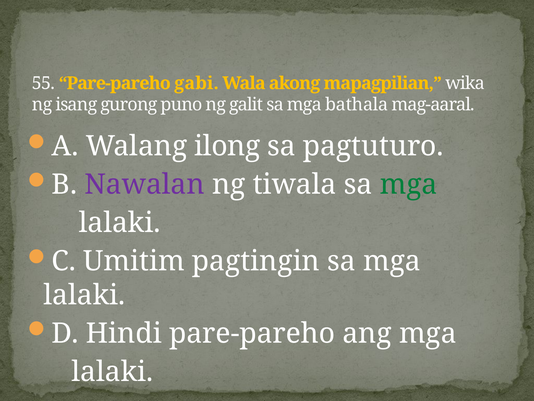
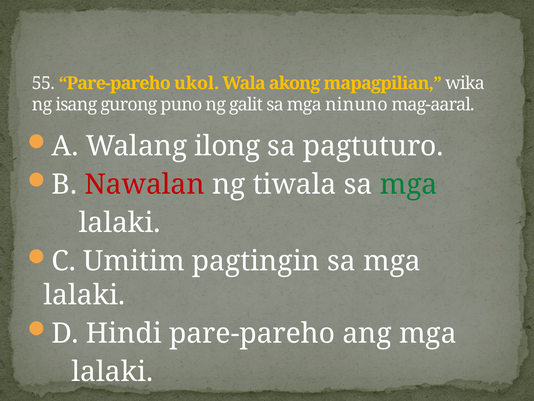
gabi: gabi -> ukol (197, 83)
bathala: bathala -> ninuno (357, 105)
Nawalan colour: purple -> red (145, 184)
